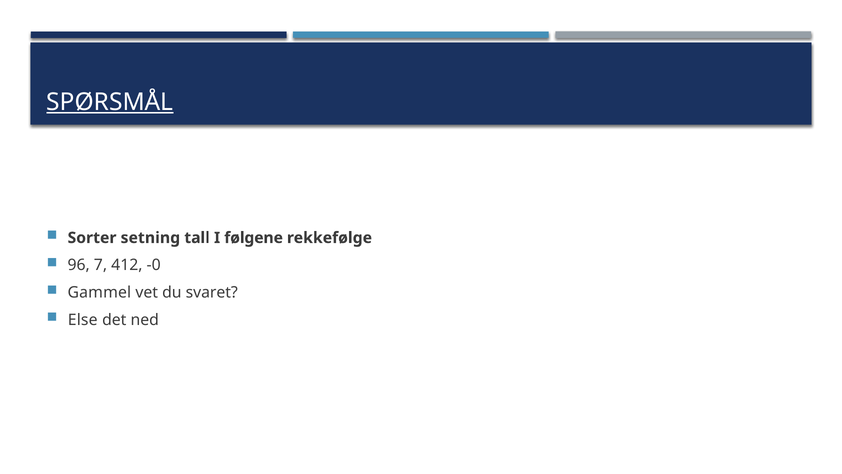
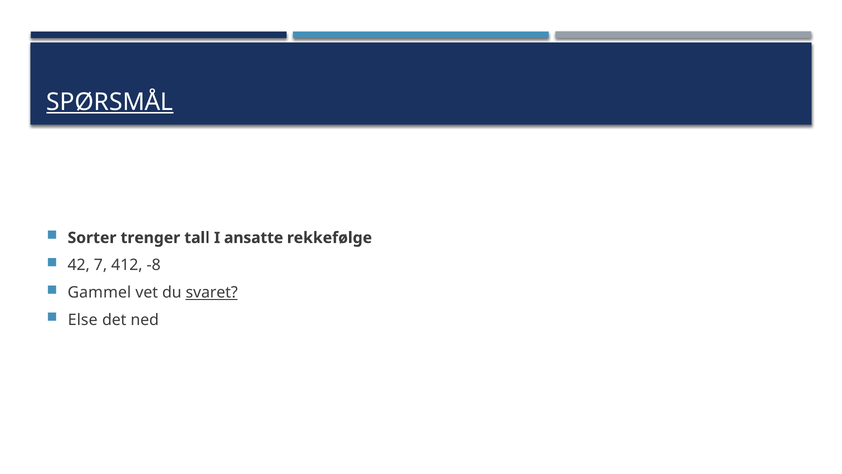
setning: setning -> trenger (150, 238)
følgene: følgene -> ansatte (254, 238)
96: 96 -> 42 (79, 265)
-0: -0 -> -8 (154, 265)
svaret underline: none -> present (212, 292)
